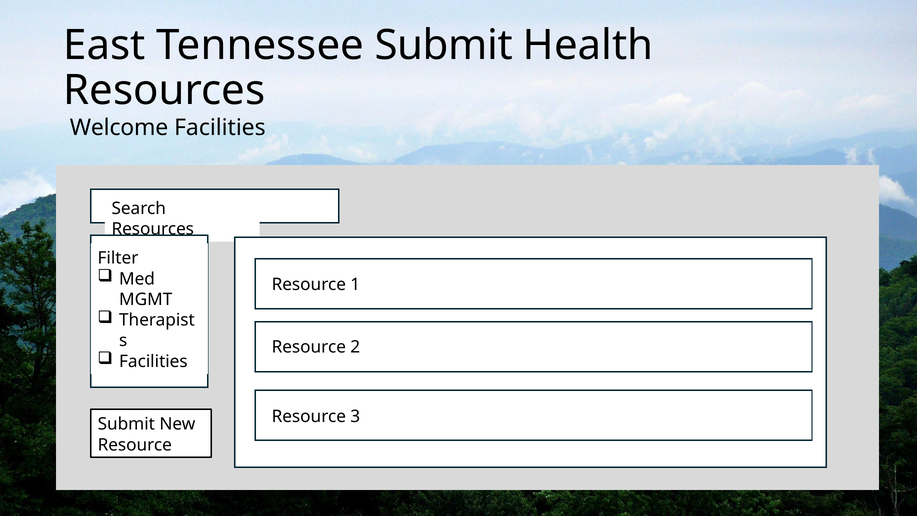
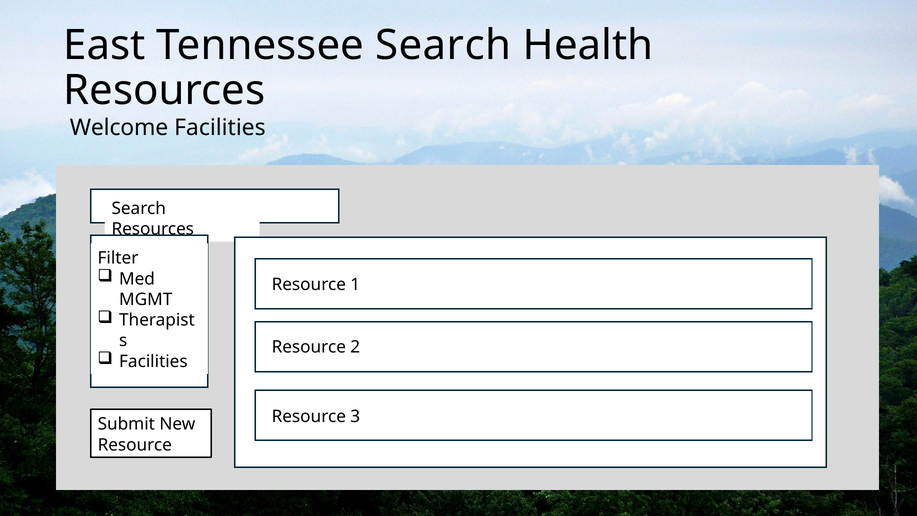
Tennessee Submit: Submit -> Search (443, 45)
